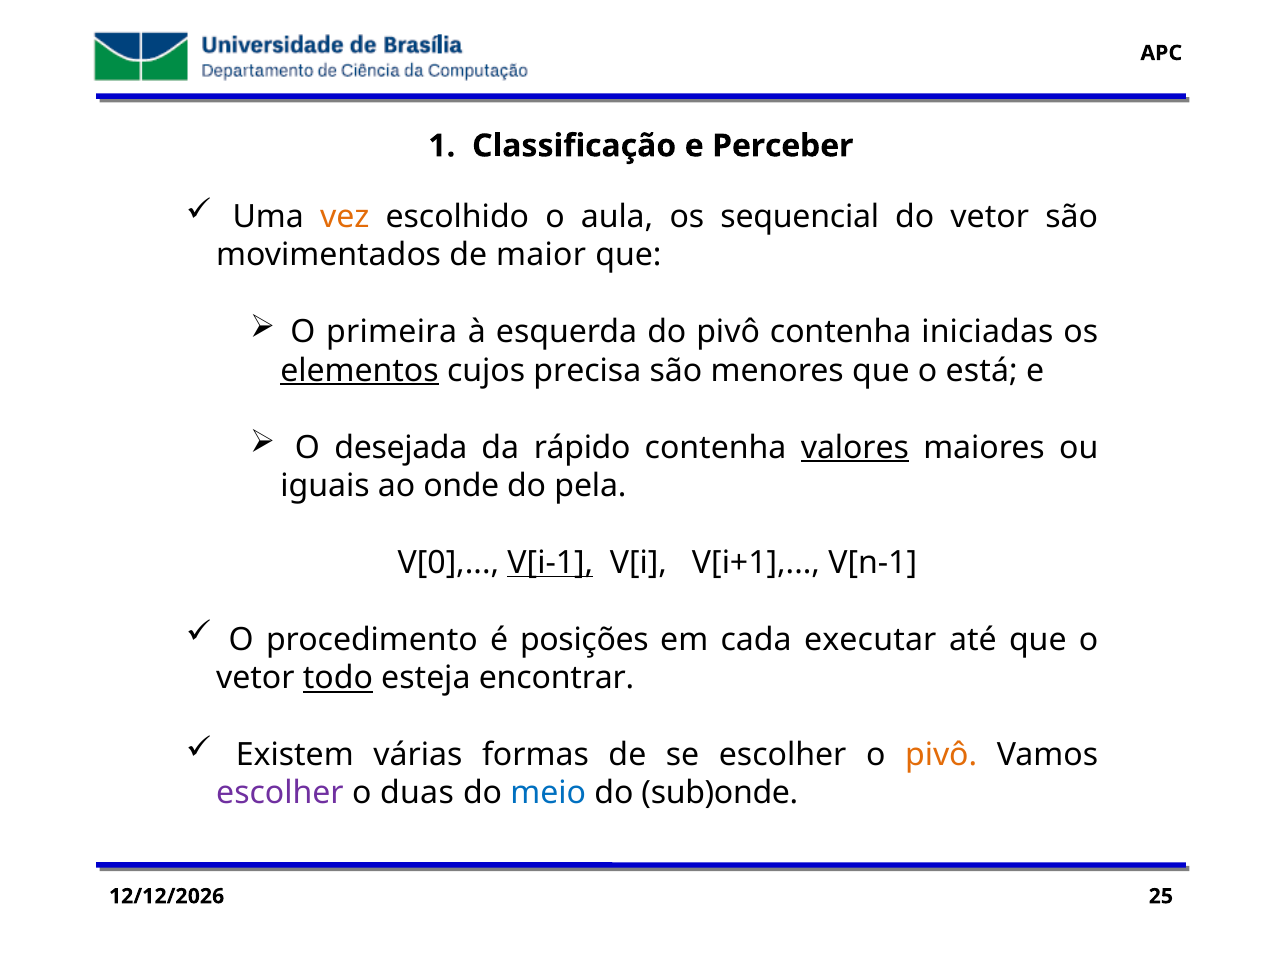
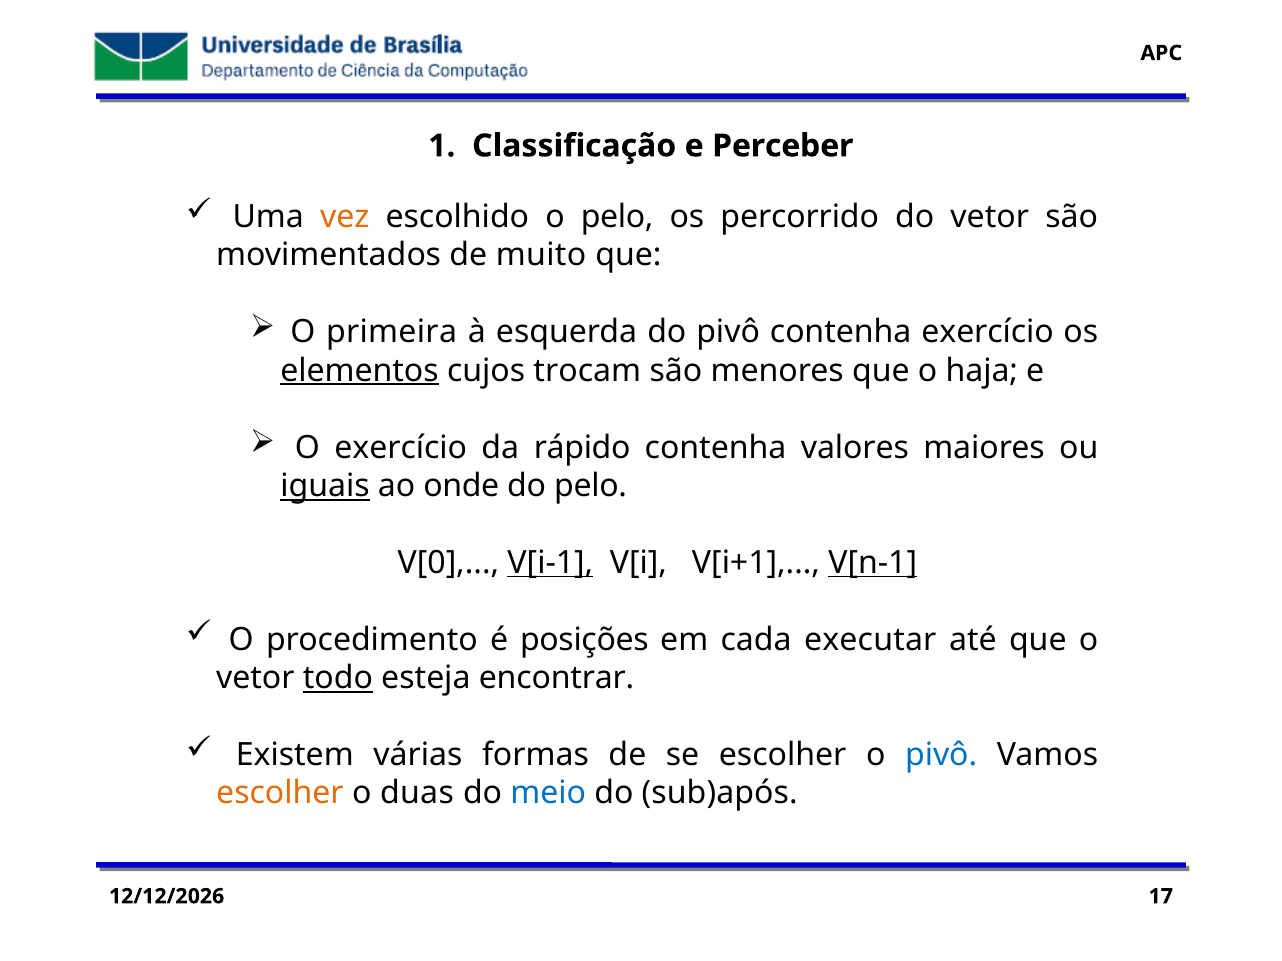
o aula: aula -> pelo (617, 217)
sequencial: sequencial -> percorrido (800, 217)
maior: maior -> muito (541, 255)
contenha iniciadas: iniciadas -> exercício (988, 332)
precisa: precisa -> trocam (587, 371)
está: está -> haja (982, 371)
O desejada: desejada -> exercício (401, 448)
valores underline: present -> none (855, 448)
iguais underline: none -> present (325, 486)
do pela: pela -> pelo (591, 486)
V[n-1 underline: none -> present (873, 563)
pivô colour: orange -> blue (941, 755)
escolher colour: purple -> orange (280, 794)
sub)onde: sub)onde -> sub)após (720, 794)
25: 25 -> 17 (1161, 897)
